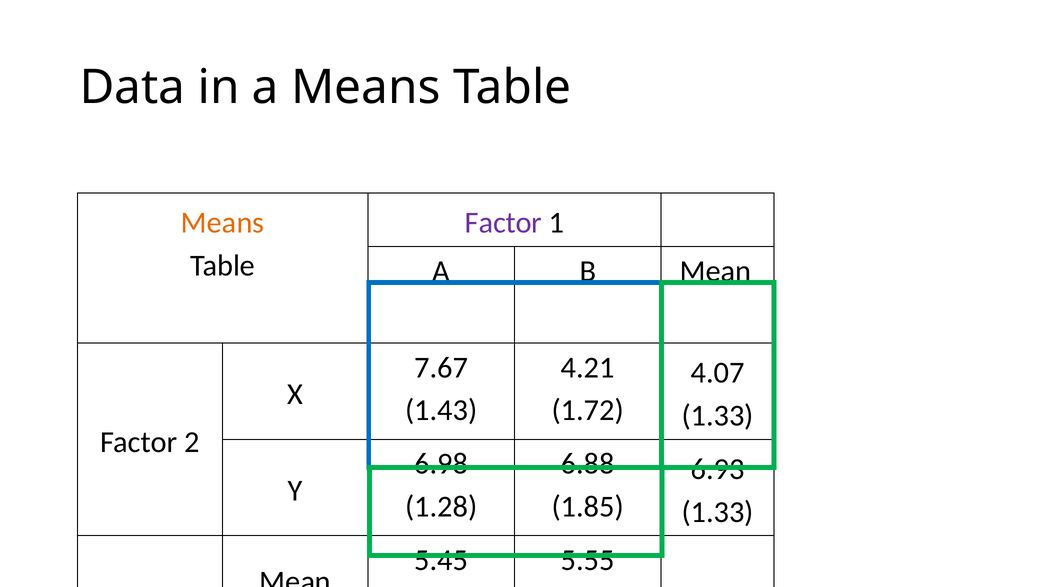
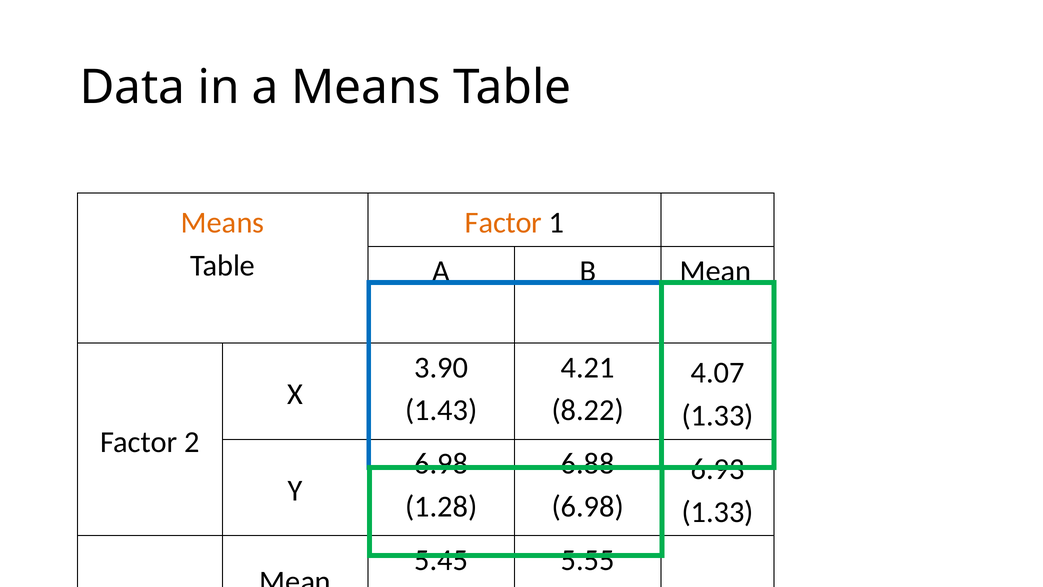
Factor colour: purple -> orange (503, 223)
7.67: 7.67 -> 3.90 (441, 367)
1.72: 1.72 -> 8.22 (588, 410)
1.85: 1.85 -> 6.98 (588, 506)
